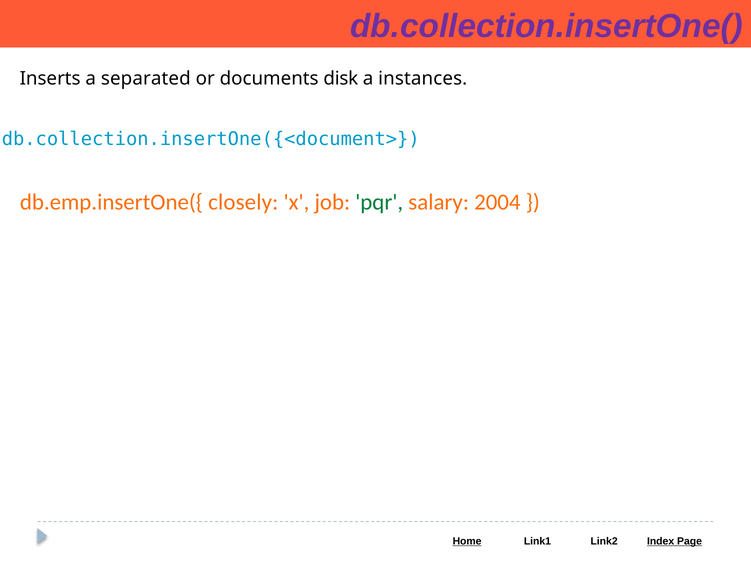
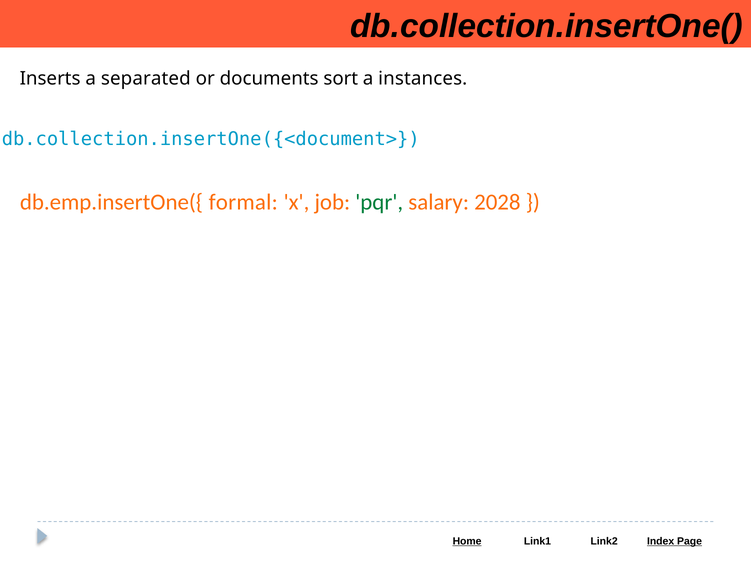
db.collection.insertOne( colour: purple -> black (547, 26)
disk: disk -> sort (341, 79)
closely: closely -> formal (243, 202)
2004: 2004 -> 2028 (497, 202)
